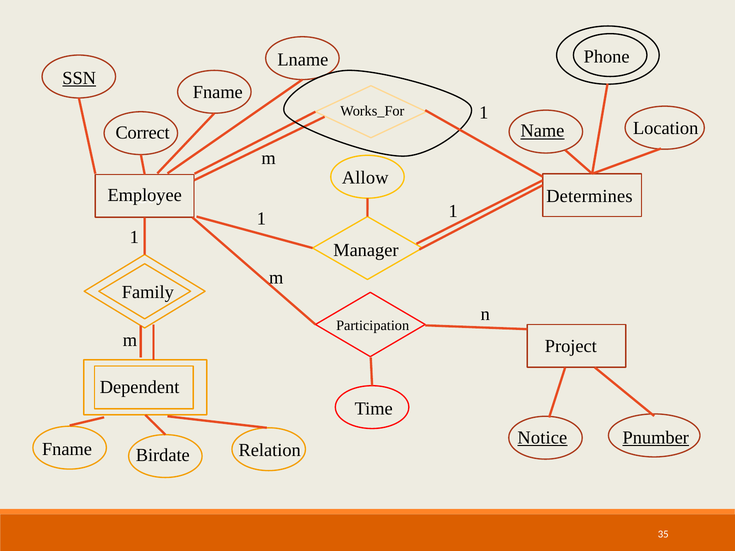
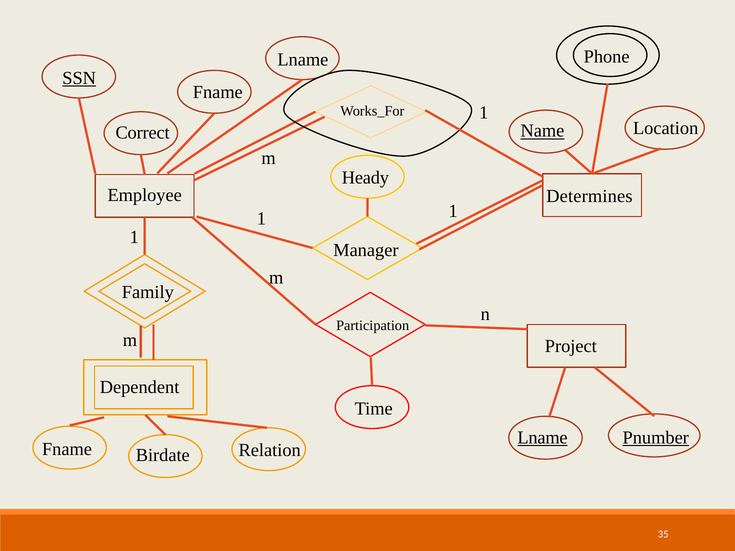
Allow: Allow -> Heady (365, 178)
Notice: Notice -> Lname (543, 438)
